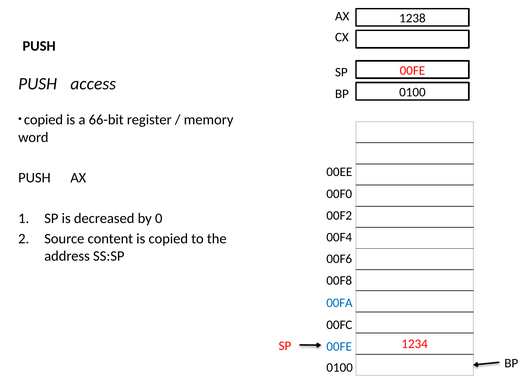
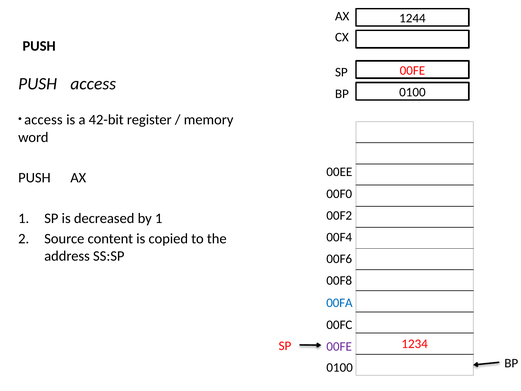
1238: 1238 -> 1244 (412, 18)
copied: copied -> access (43, 120)
66-bit: 66-bit -> 42-bit (106, 120)
by 0: 0 -> 1 (159, 218)
00FE colour: blue -> purple (339, 346)
